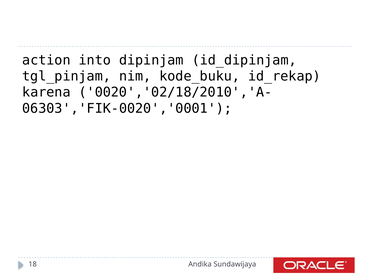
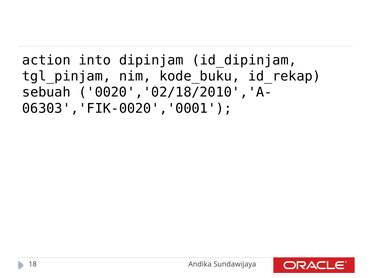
karena: karena -> sebuah (46, 92)
